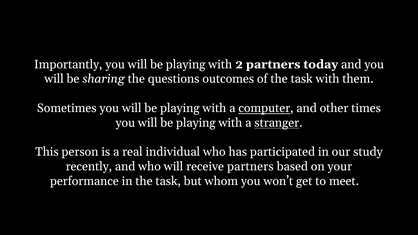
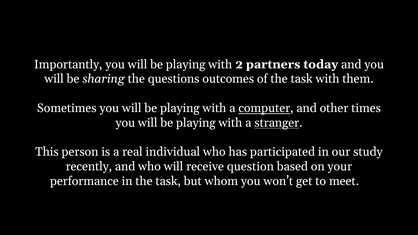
receive partners: partners -> question (250, 167)
